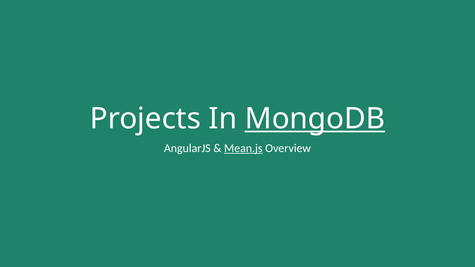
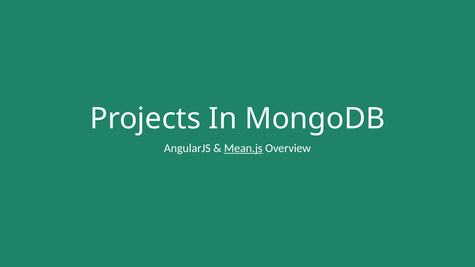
MongoDB underline: present -> none (315, 119)
